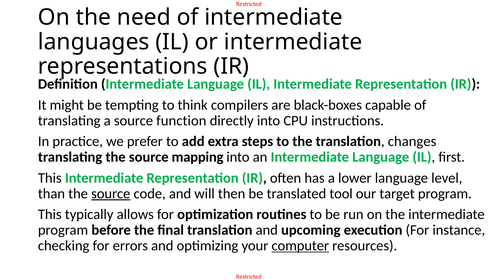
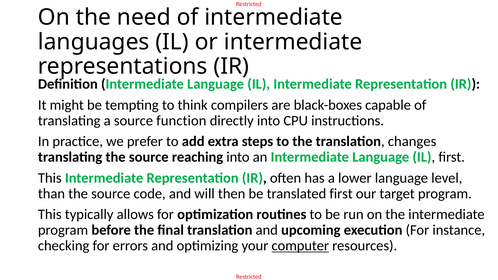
mapping: mapping -> reaching (198, 157)
source underline: present -> none (111, 194)
translated tool: tool -> first (341, 194)
